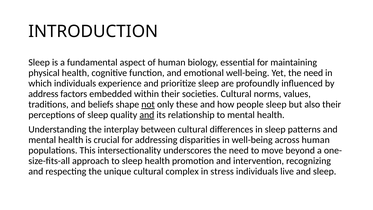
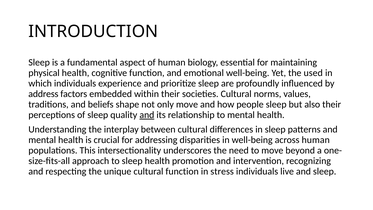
Yet the need: need -> used (313, 73)
not underline: present -> none (148, 104)
only these: these -> move (187, 104)
cultural complex: complex -> function (182, 171)
